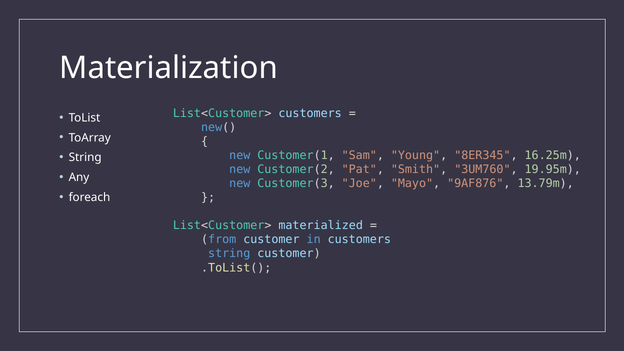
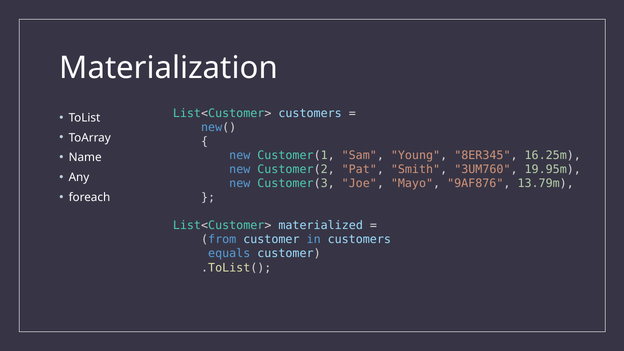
String: String -> Name (85, 158)
string: string -> equals (229, 254)
